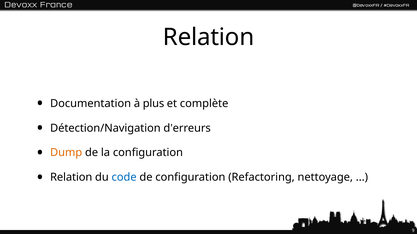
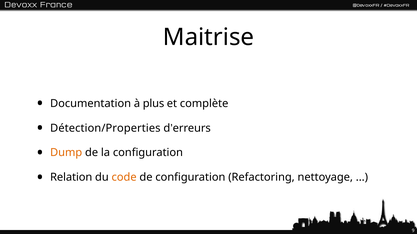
Relation: Relation -> Maitrise (209, 37)
Détection/Navigation: Détection/Navigation -> Détection/Properties (105, 128)
code colour: blue -> orange (124, 178)
